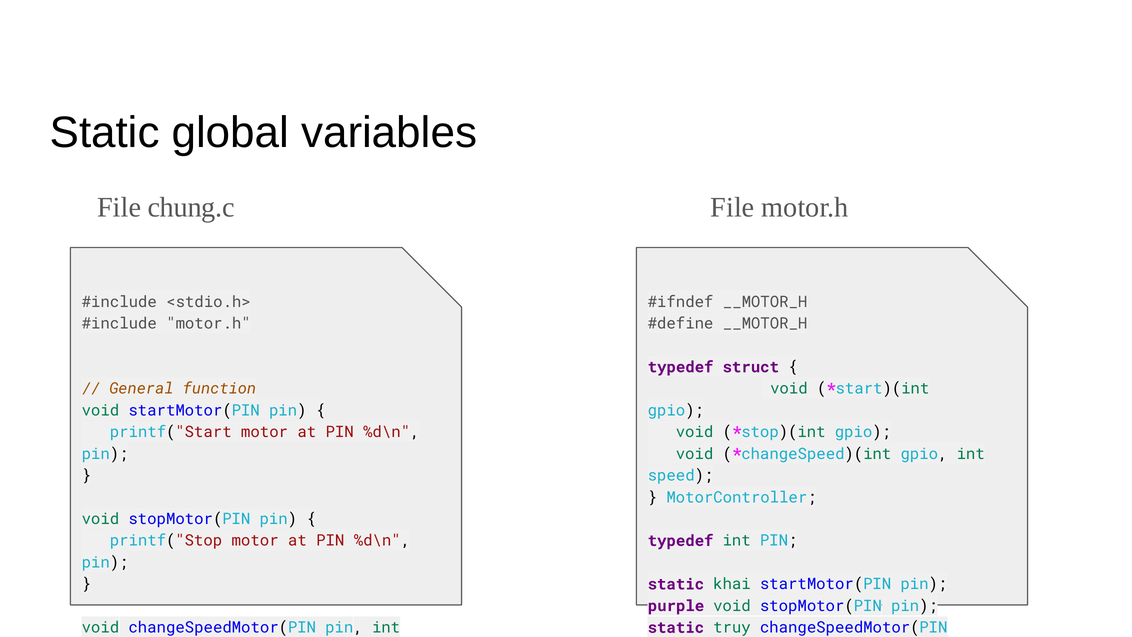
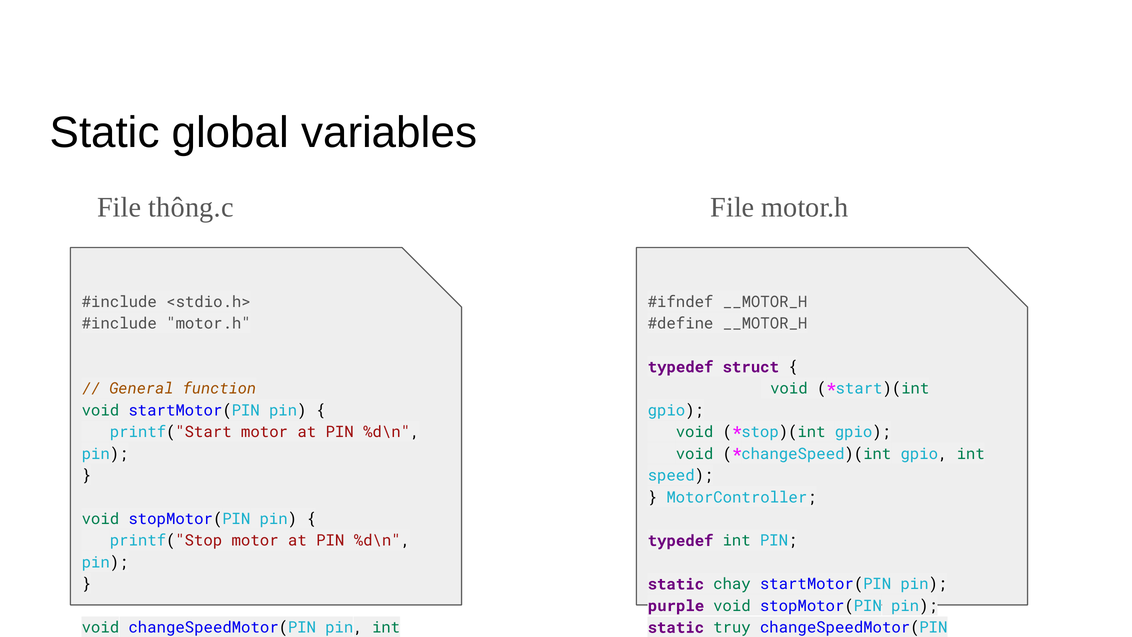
chung.c: chung.c -> thông.c (191, 207)
khai: khai -> chay (732, 584)
